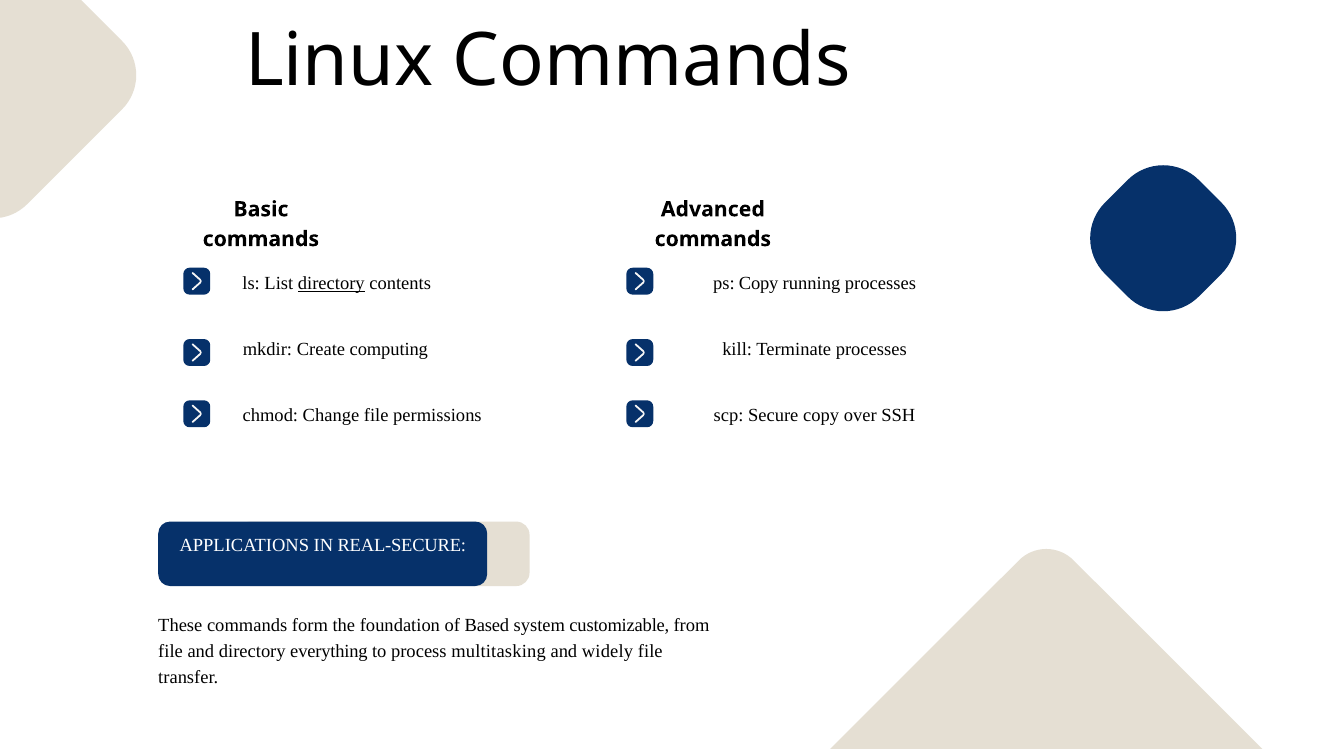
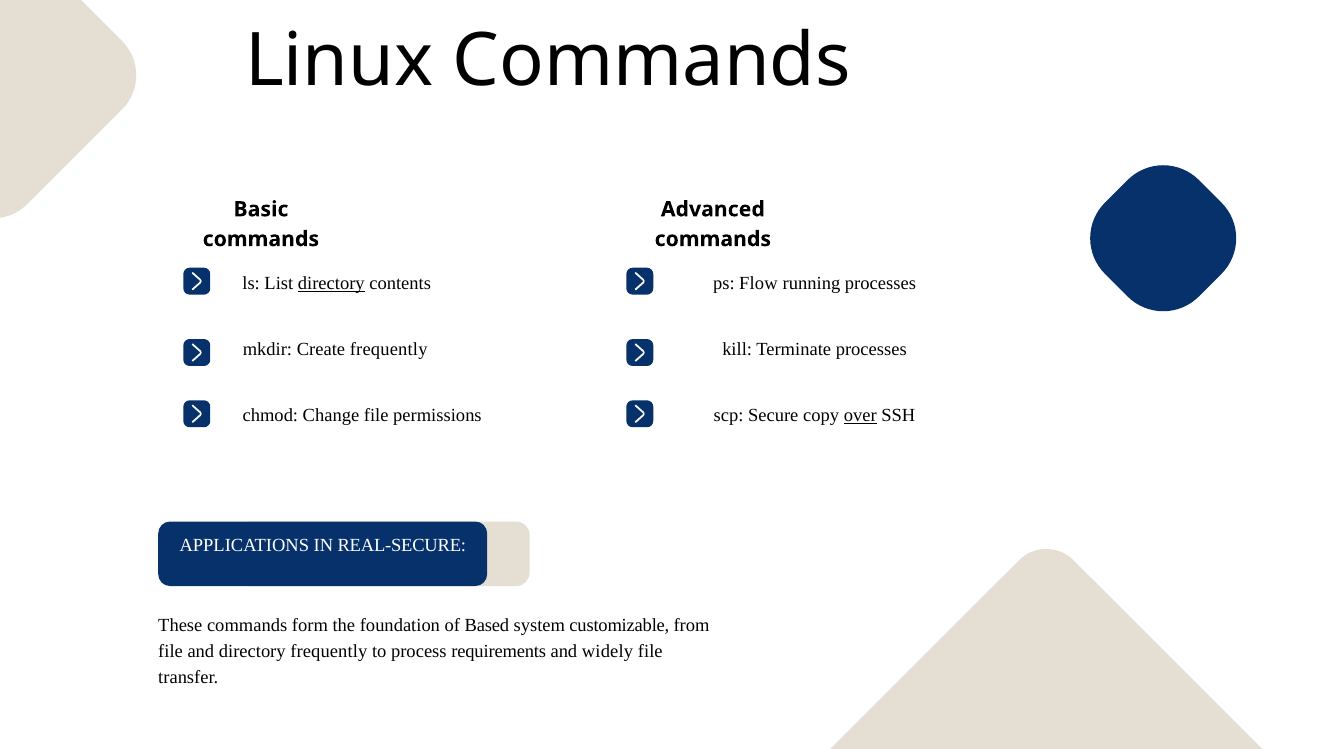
ps Copy: Copy -> Flow (758, 283)
Create computing: computing -> frequently (389, 350)
over underline: none -> present (860, 416)
directory everything: everything -> frequently (329, 652)
multitasking: multitasking -> requirements (499, 652)
